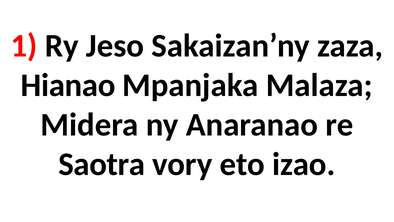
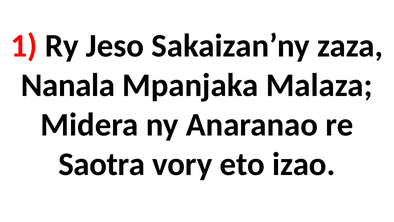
Hianao: Hianao -> Nanala (68, 85)
